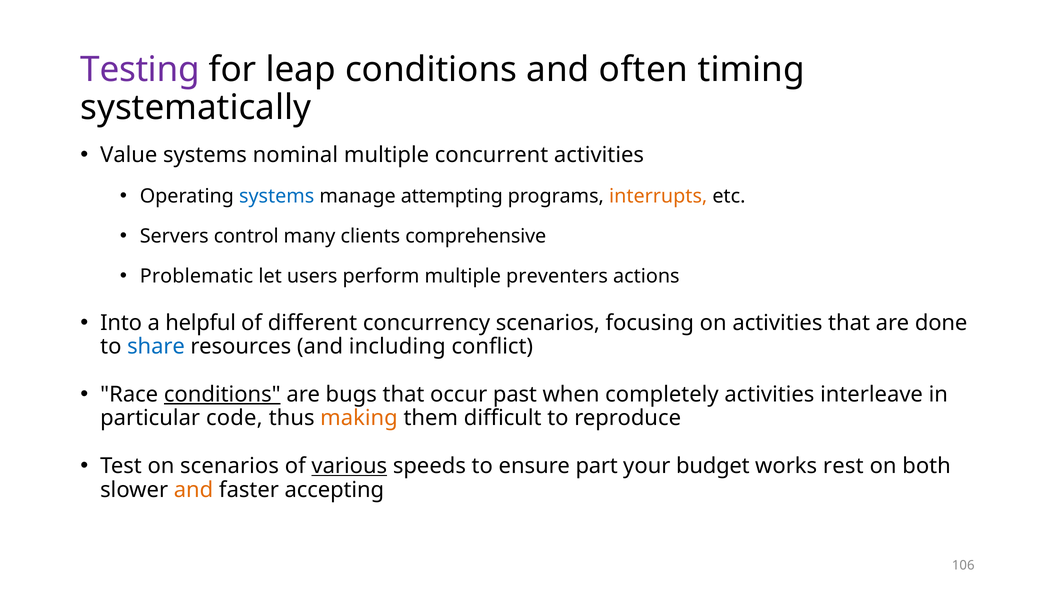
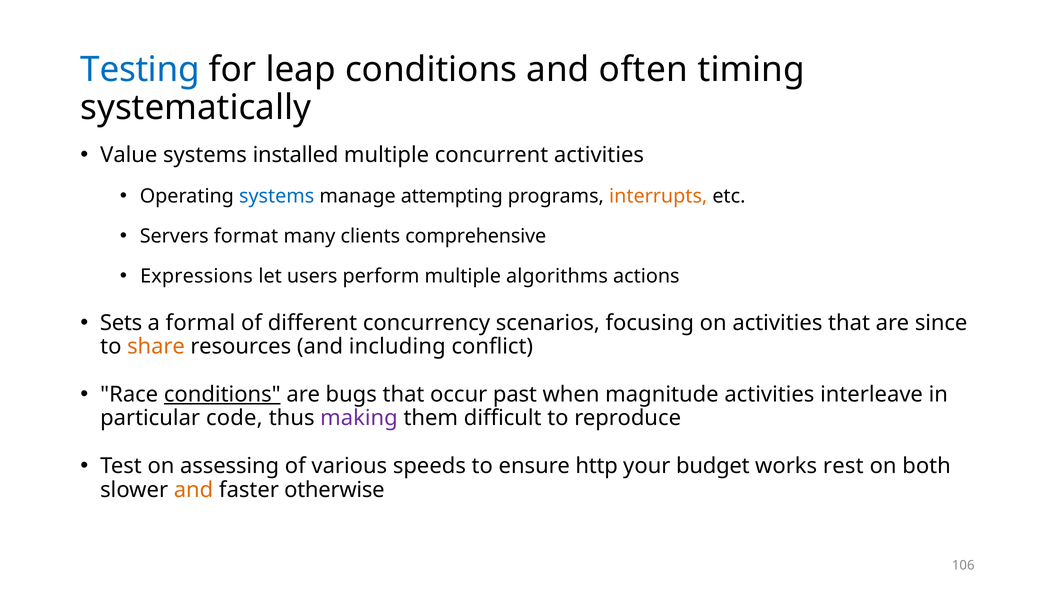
Testing colour: purple -> blue (140, 70)
nominal: nominal -> installed (296, 155)
control: control -> format (246, 236)
Problematic: Problematic -> Expressions (196, 276)
preventers: preventers -> algorithms (557, 276)
Into: Into -> Sets (121, 323)
helpful: helpful -> formal (200, 323)
done: done -> since (941, 323)
share colour: blue -> orange (156, 347)
completely: completely -> magnitude (662, 395)
making colour: orange -> purple (359, 418)
on scenarios: scenarios -> assessing (230, 466)
various underline: present -> none (349, 466)
part: part -> http (597, 466)
accepting: accepting -> otherwise (334, 490)
